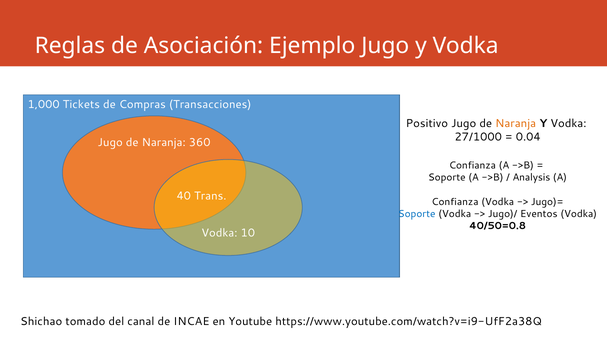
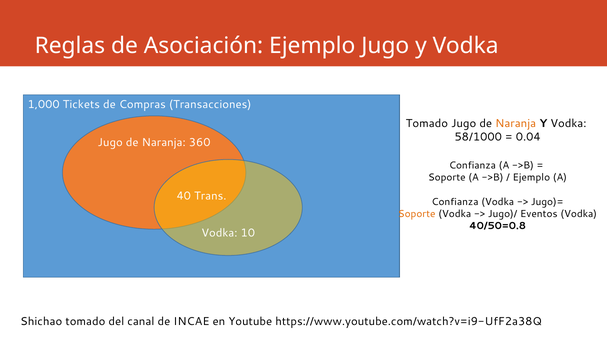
Positivo: Positivo -> Tomado (427, 124)
27/1000: 27/1000 -> 58/1000 (478, 137)
Analysis: Analysis -> Ejemplo (531, 178)
Soporte colour: blue -> orange (417, 214)
